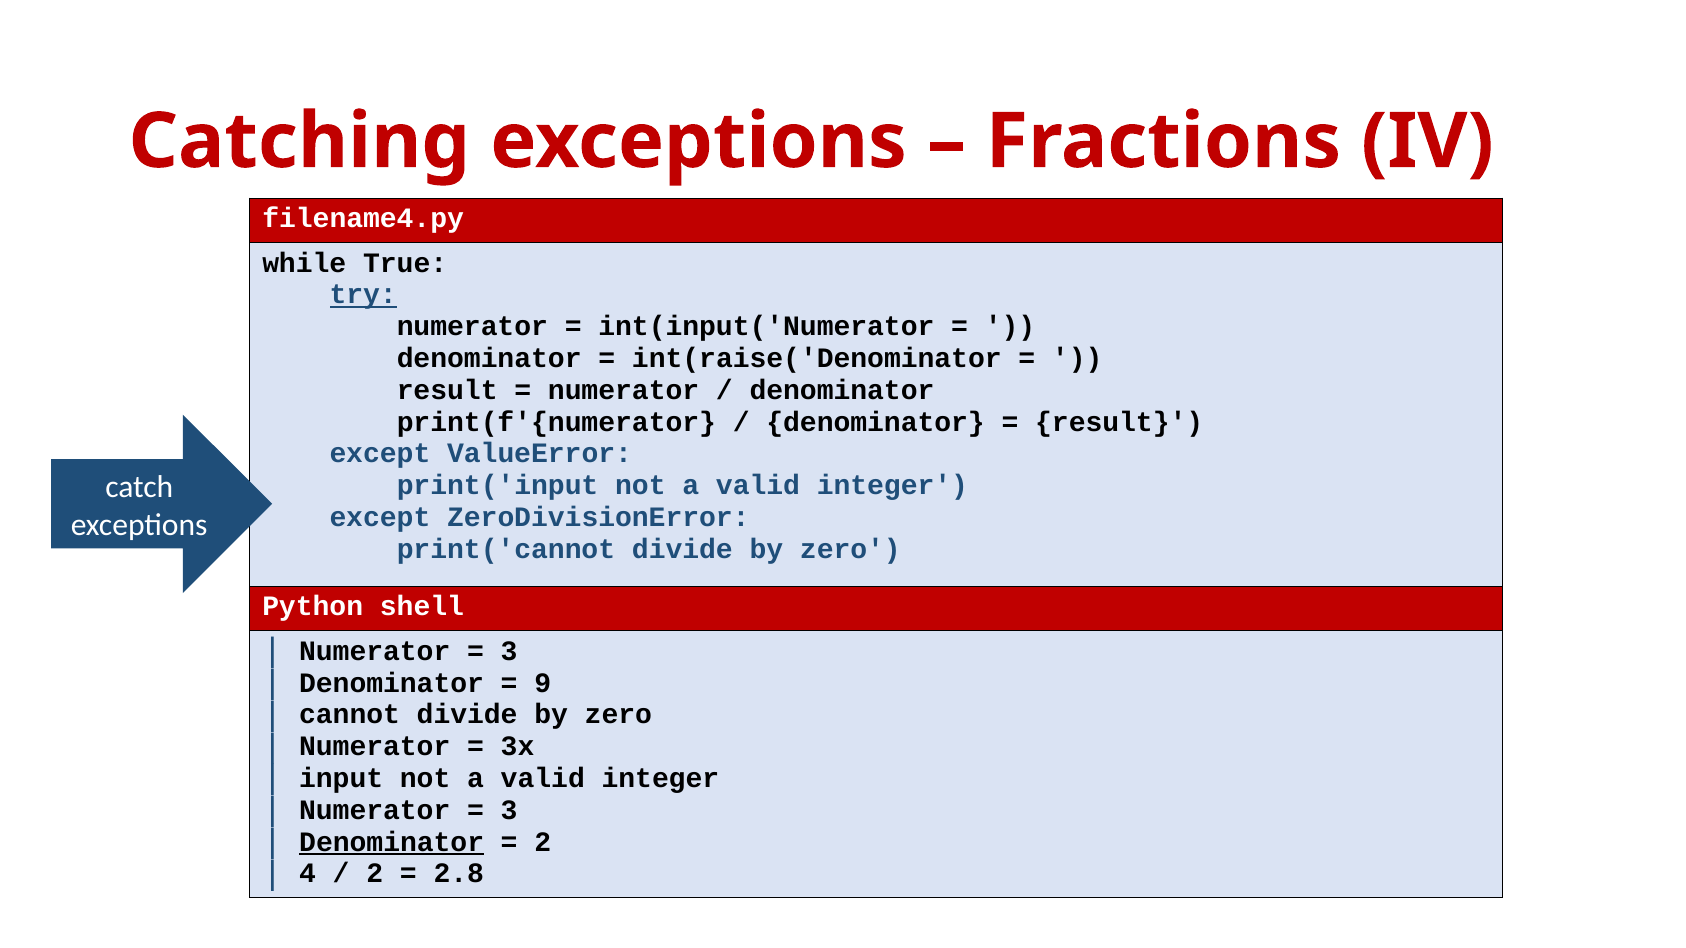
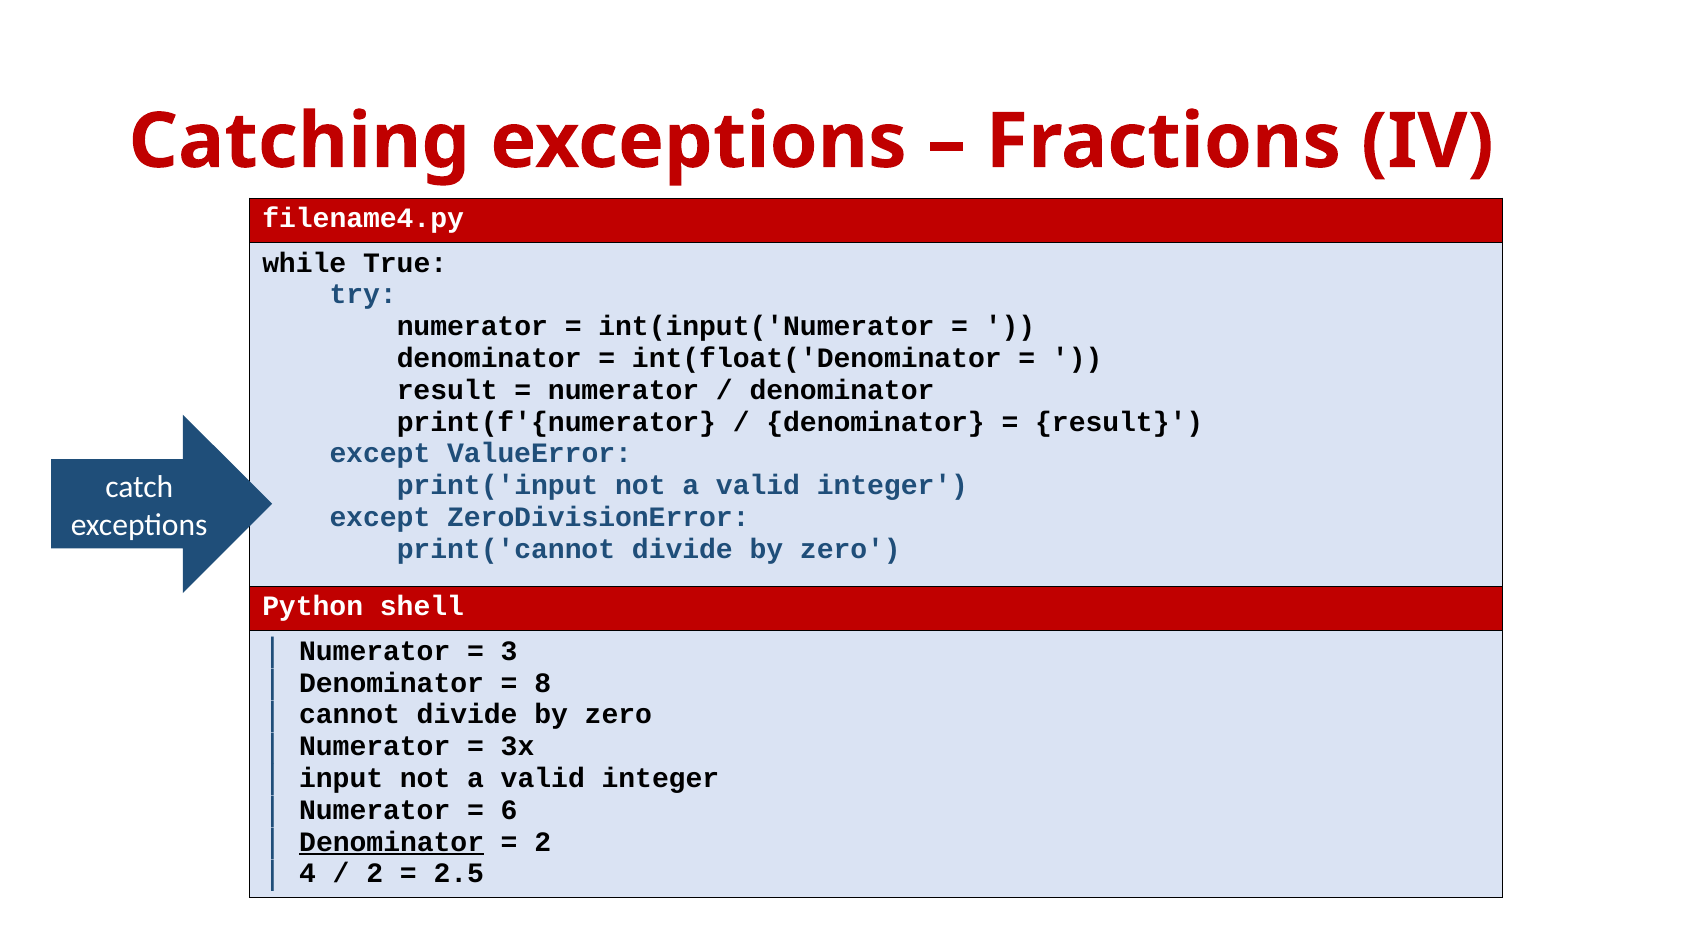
try underline: present -> none (363, 295)
int(raise('Denominator: int(raise('Denominator -> int(float('Denominator (817, 358)
9: 9 -> 8 (543, 683)
3: 3 -> 6 (509, 810)
2.8: 2.8 -> 2.5 (459, 874)
